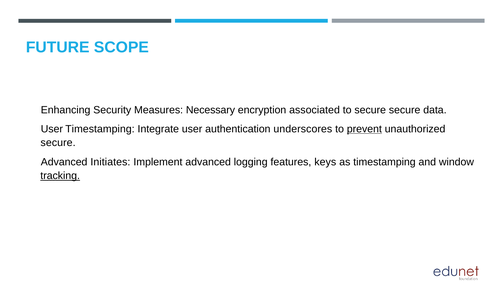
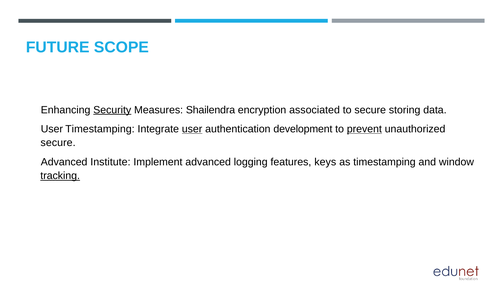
Security underline: none -> present (112, 110)
Necessary: Necessary -> Shailendra (211, 110)
secure secure: secure -> storing (405, 110)
user underline: none -> present (192, 129)
underscores: underscores -> development (303, 129)
Initiates: Initiates -> Institute (110, 162)
